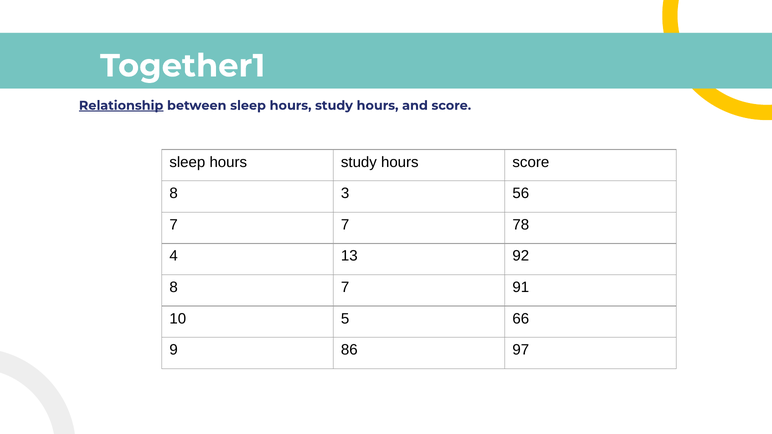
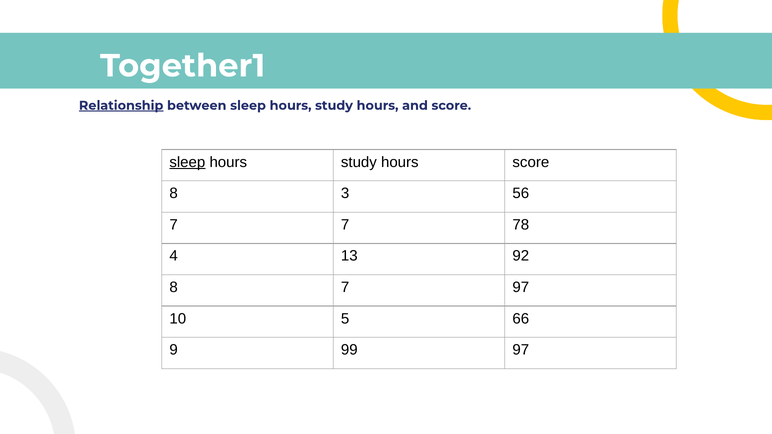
sleep underline: none -> present (187, 162)
7 91: 91 -> 97 (521, 287)
86: 86 -> 99 (349, 350)
